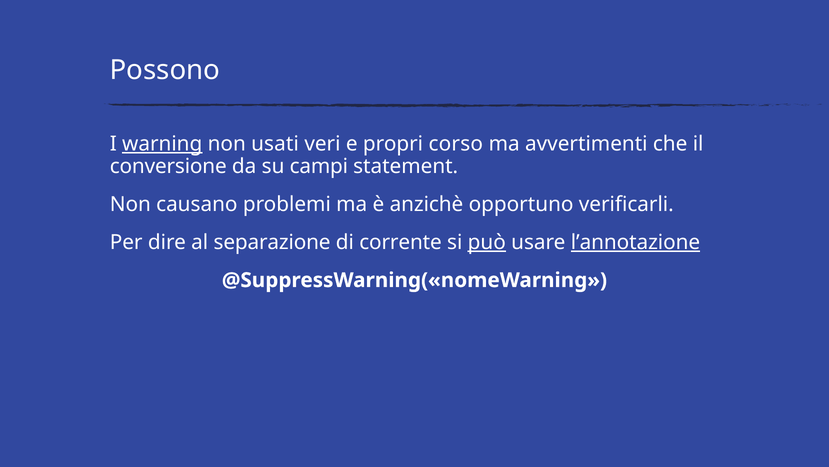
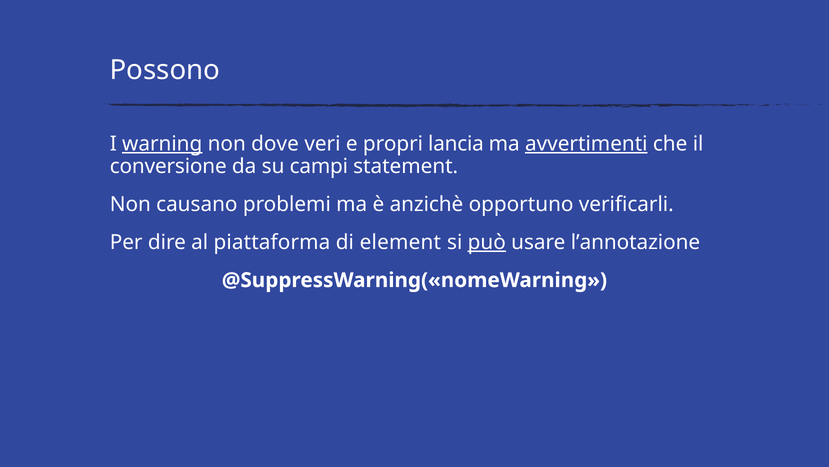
usati: usati -> dove (275, 144)
corso: corso -> lancia (456, 144)
avvertimenti underline: none -> present (586, 144)
separazione: separazione -> piattaforma (272, 242)
corrente: corrente -> element (400, 242)
l’annotazione underline: present -> none (635, 242)
